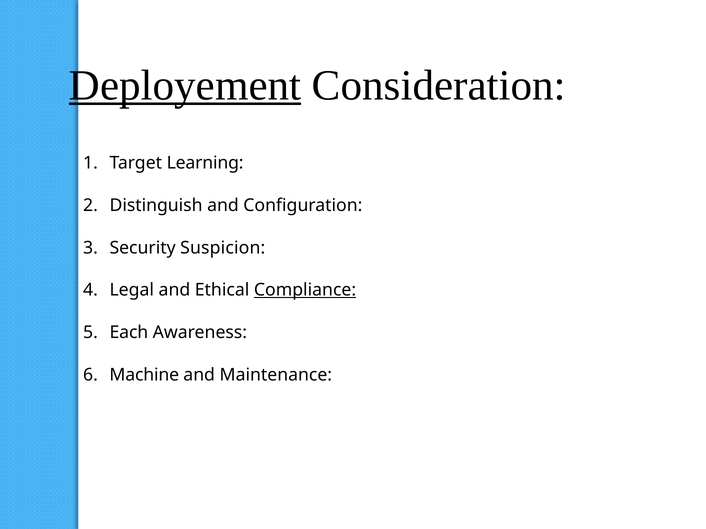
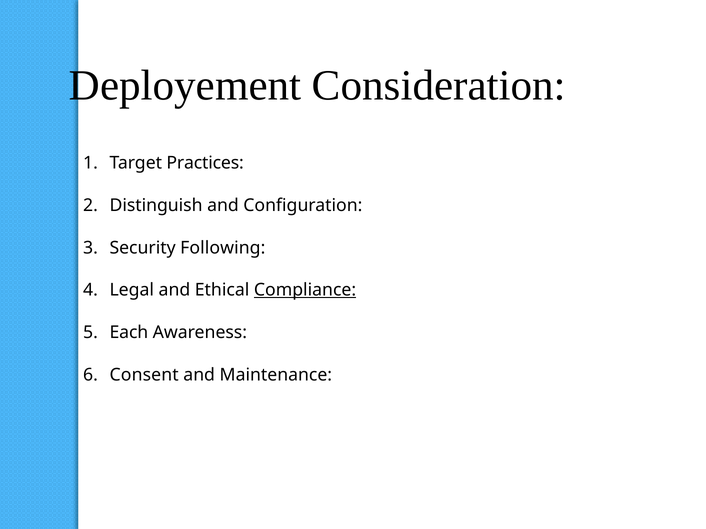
Deployement underline: present -> none (185, 85)
Learning: Learning -> Practices (205, 163)
Suspicion: Suspicion -> Following (223, 248)
Machine: Machine -> Consent (144, 375)
